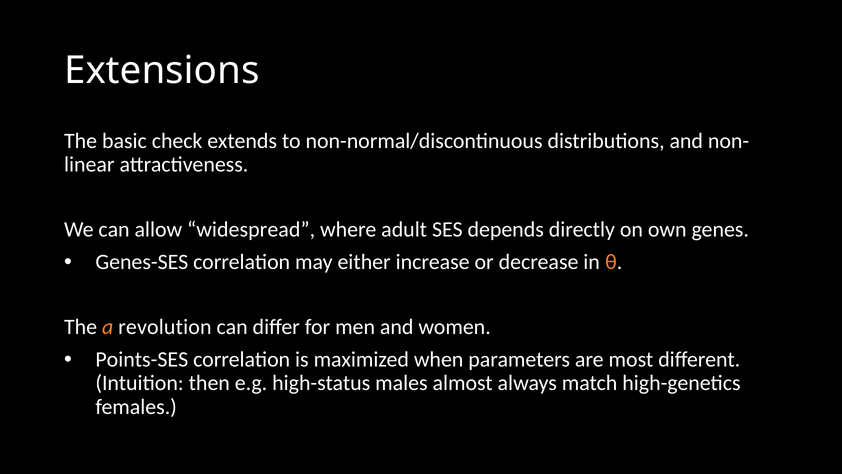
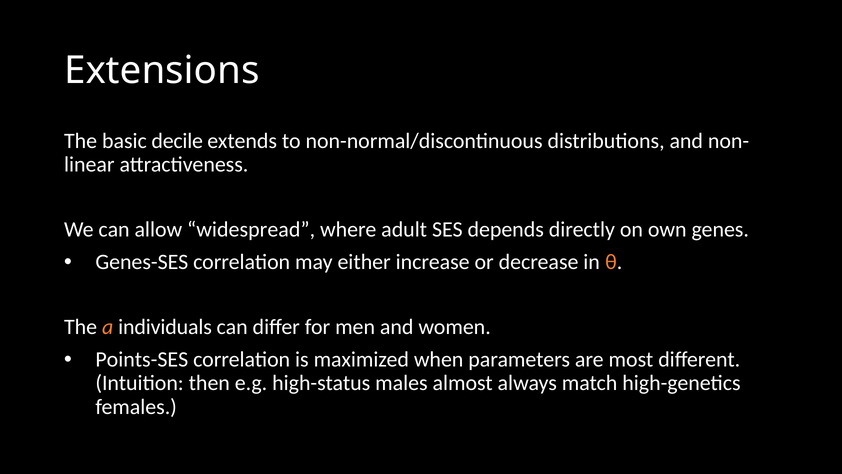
check: check -> decile (177, 141)
revolution: revolution -> individuals (165, 327)
